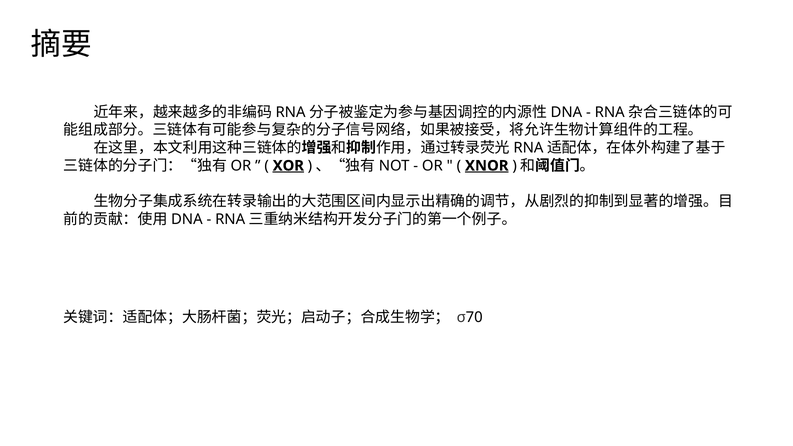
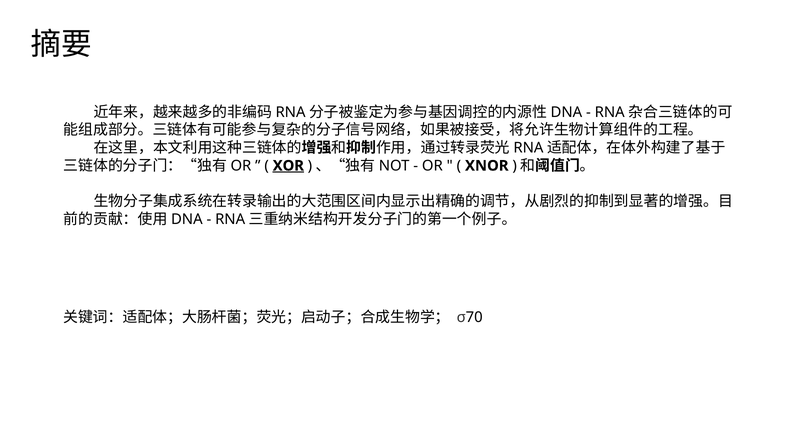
XNOR underline: present -> none (487, 166)
